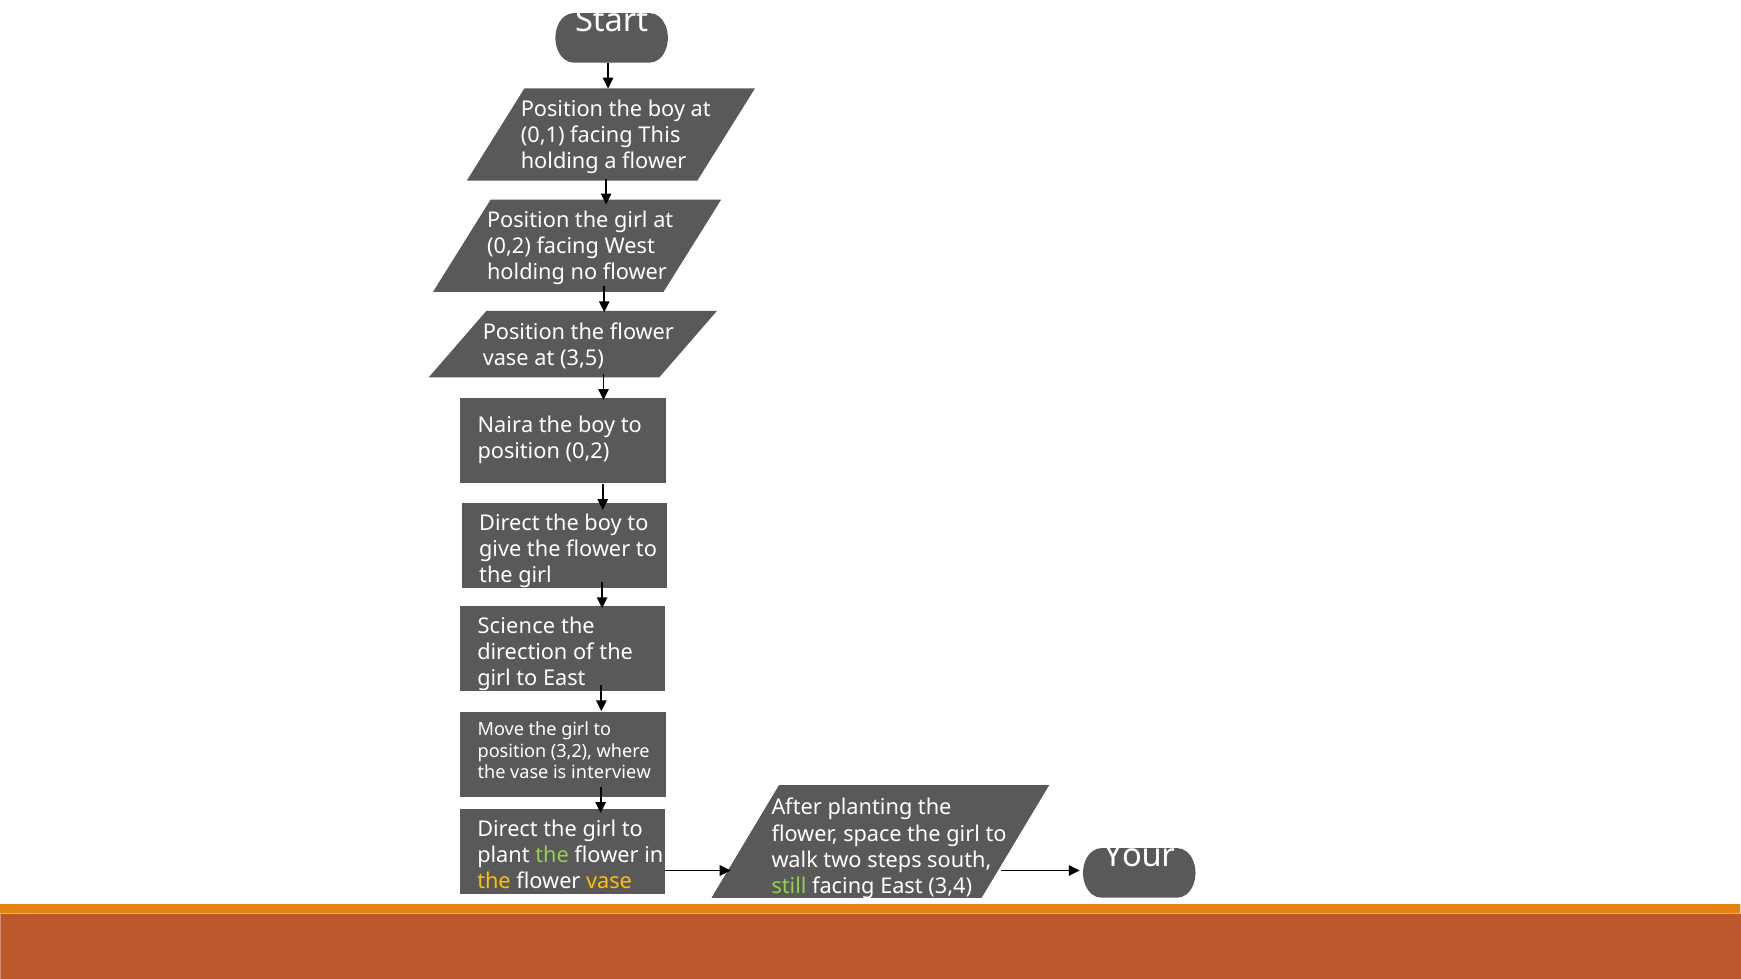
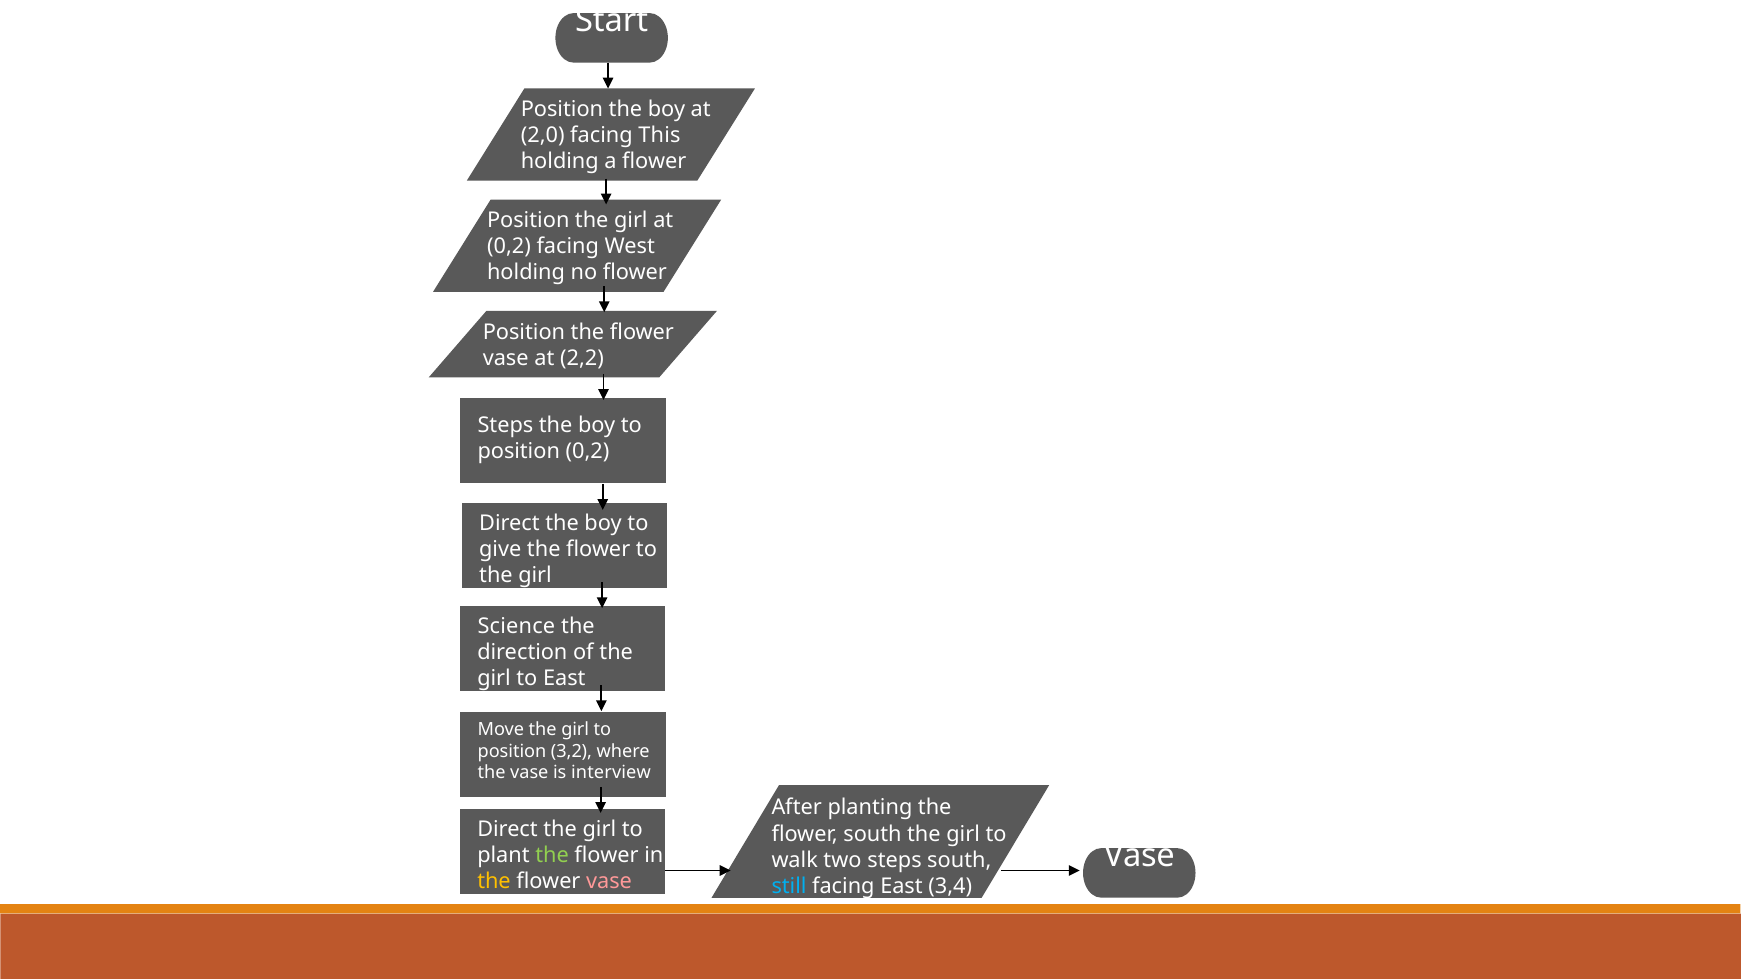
0,1: 0,1 -> 2,0 (543, 136)
3,5: 3,5 -> 2,2 (582, 358)
Naira: Naira -> Steps (505, 425)
flower space: space -> south (872, 834)
Your: Your -> Vase (1139, 856)
vase colour: yellow -> pink (609, 882)
still colour: light green -> light blue (789, 886)
